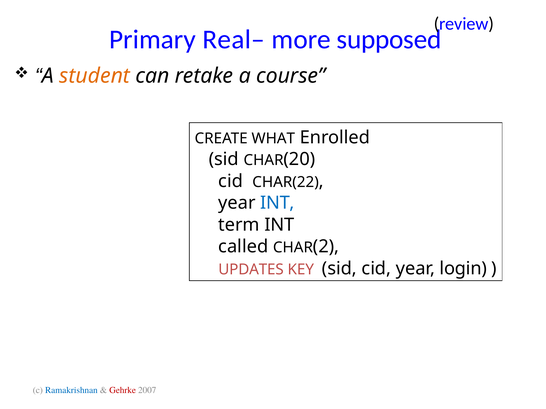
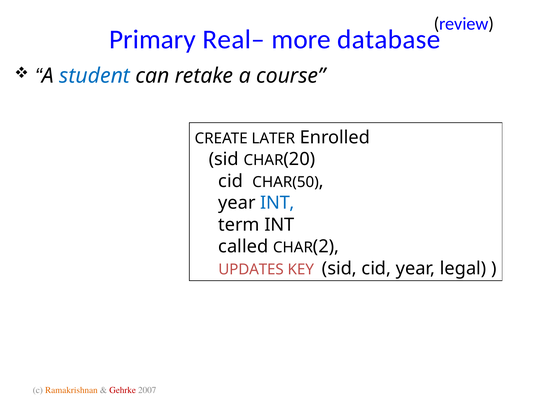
supposed: supposed -> database (389, 40)
student colour: orange -> blue (95, 76)
WHAT: WHAT -> LATER (273, 139)
CHAR(22: CHAR(22 -> CHAR(50 (286, 182)
login: login -> legal (463, 269)
Ramakrishnan colour: blue -> orange (71, 391)
